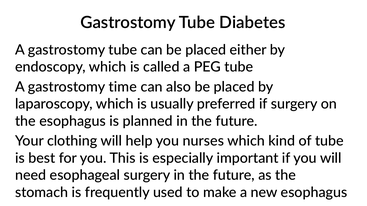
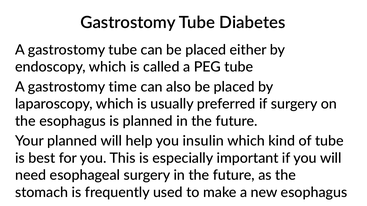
Your clothing: clothing -> planned (72, 141)
nurses: nurses -> insulin (203, 141)
